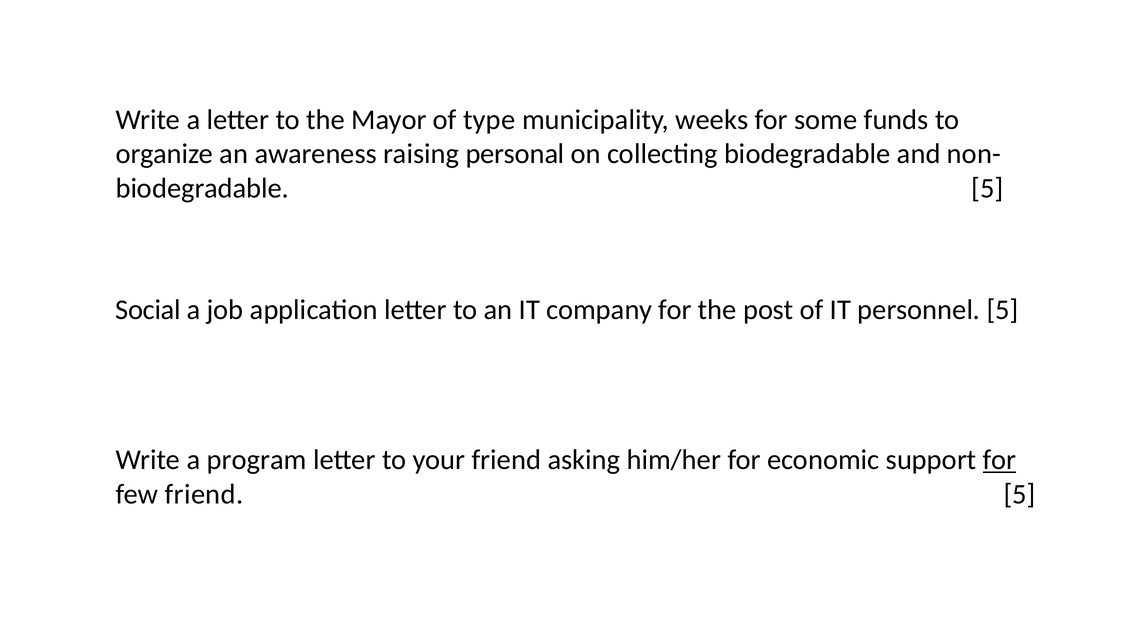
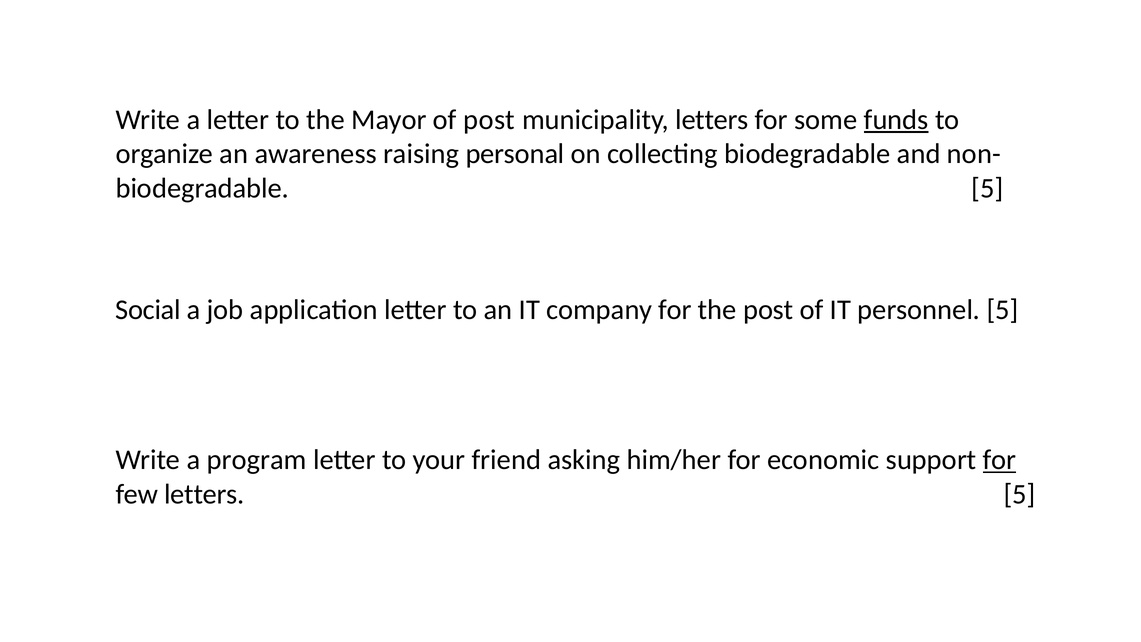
of type: type -> post (489, 120)
municipality weeks: weeks -> letters (712, 120)
funds underline: none -> present (896, 120)
few friend: friend -> letters (204, 494)
